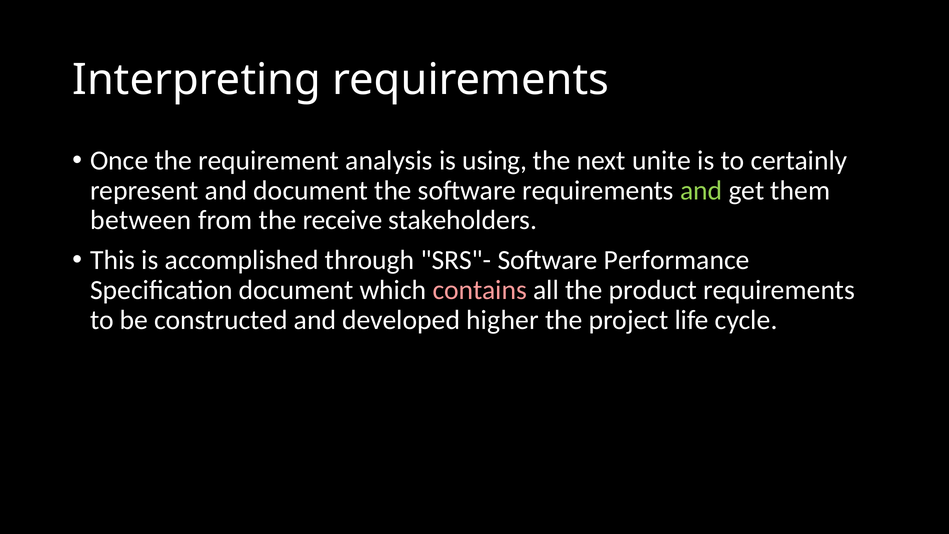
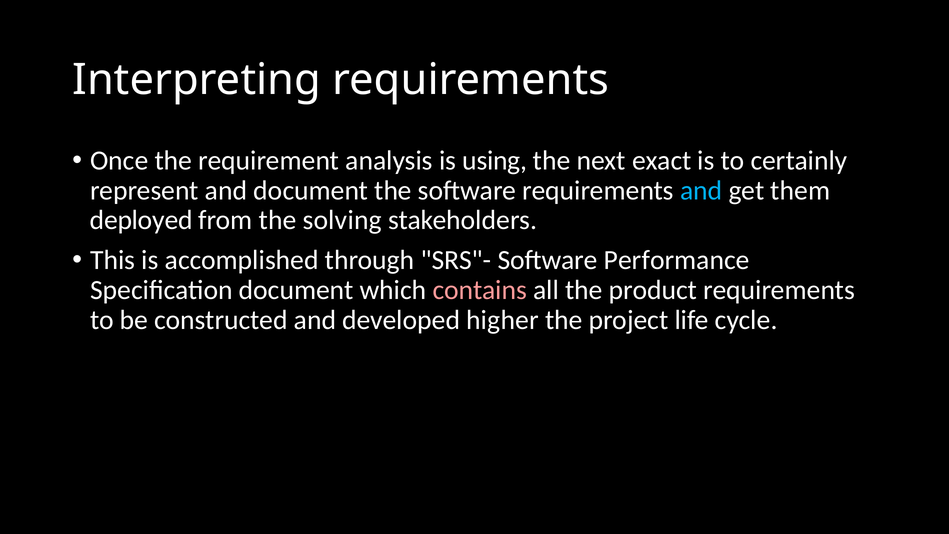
unite: unite -> exact (662, 160)
and colour: light green -> light blue (701, 190)
between: between -> deployed (141, 220)
receive: receive -> solving (342, 220)
